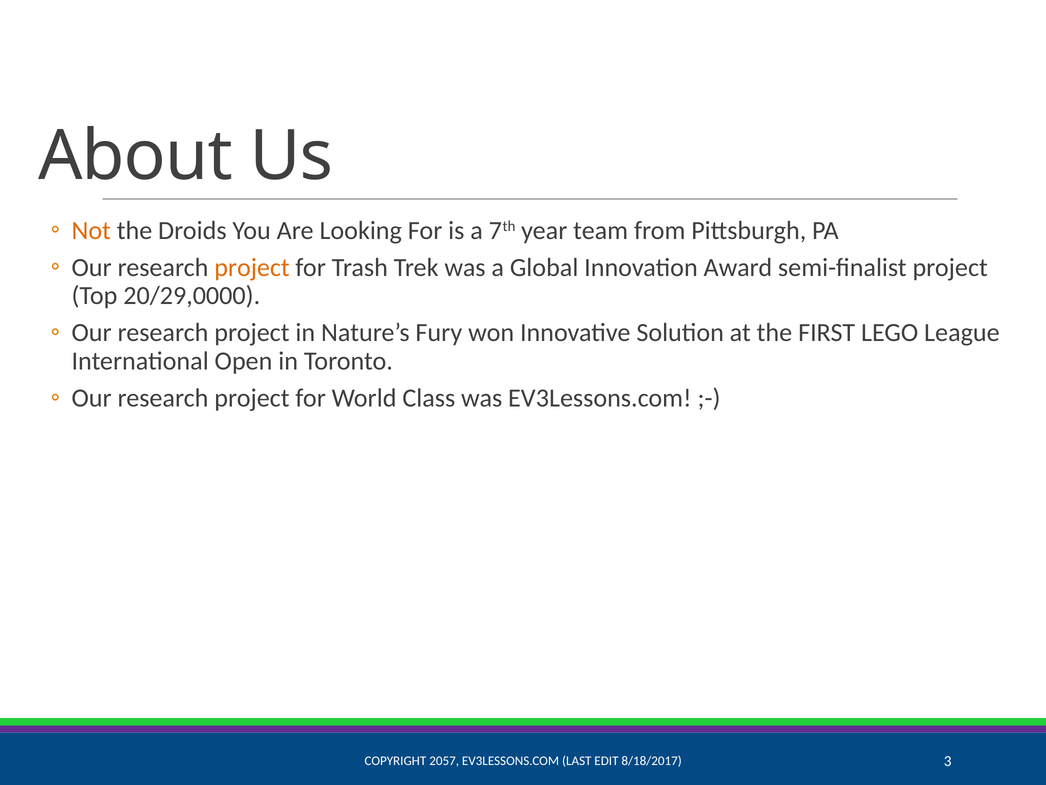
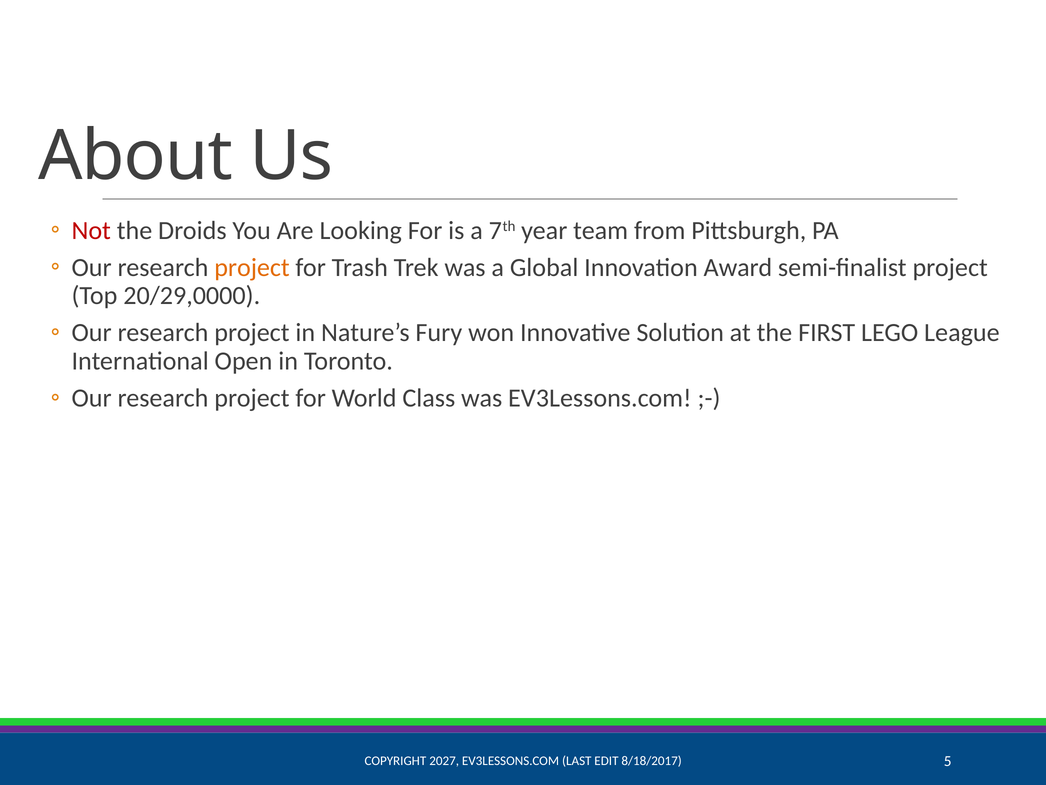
Not colour: orange -> red (91, 230)
2057: 2057 -> 2027 (444, 761)
3: 3 -> 5 (948, 761)
